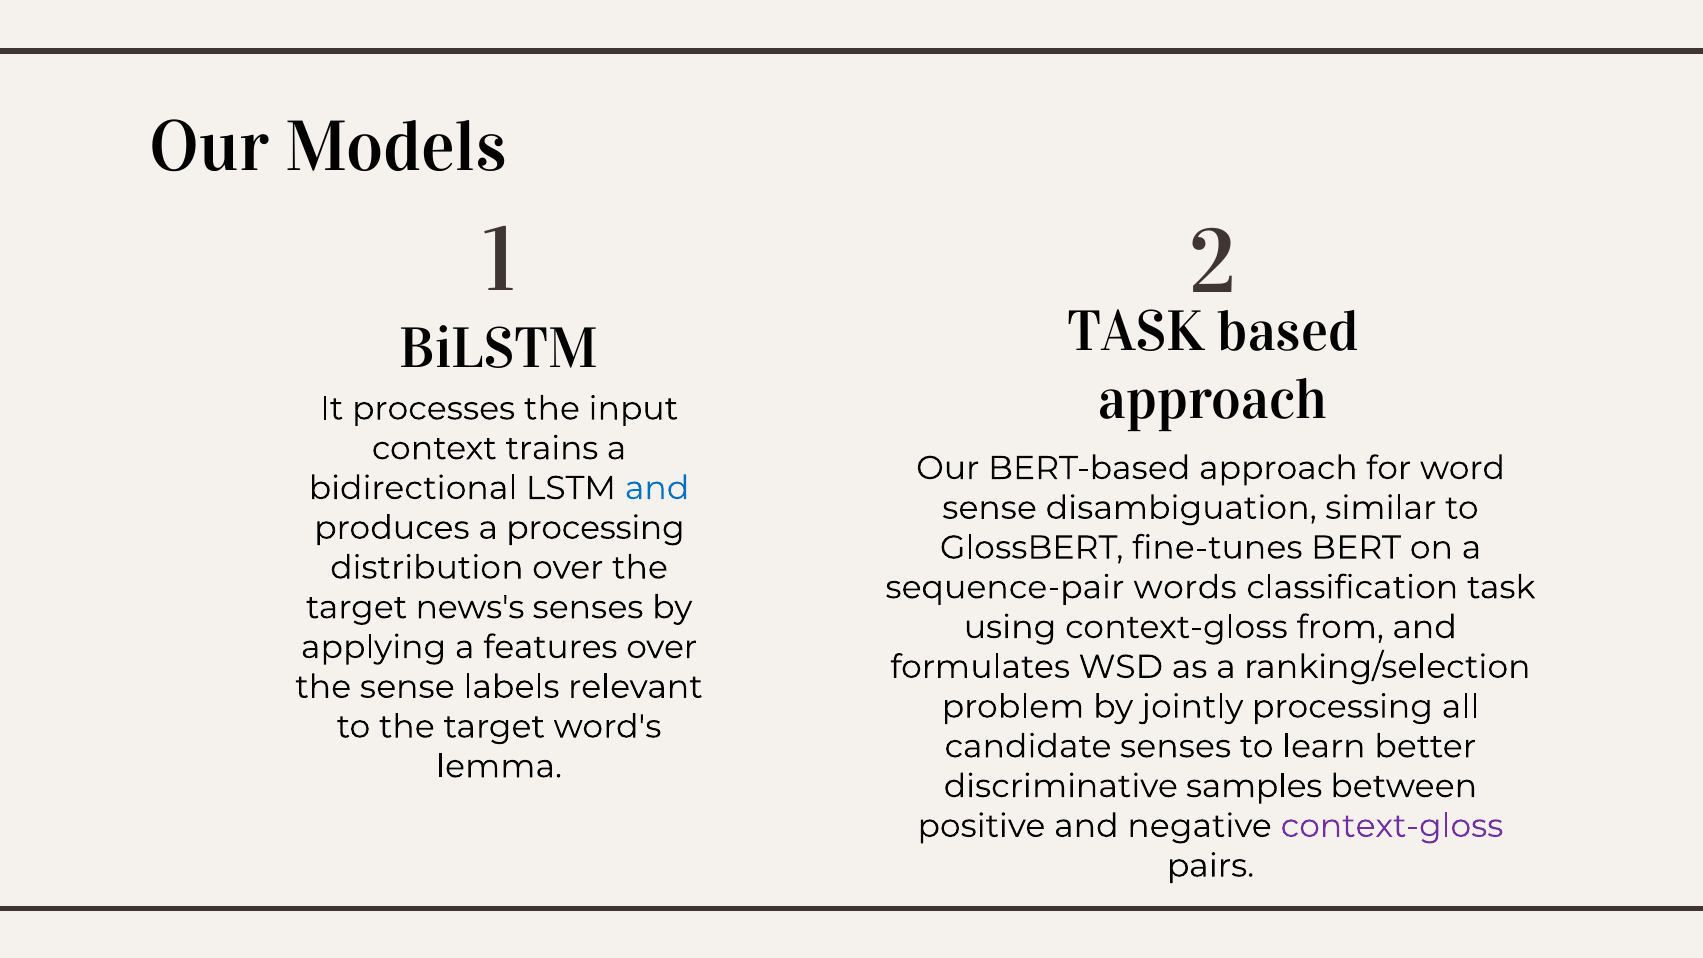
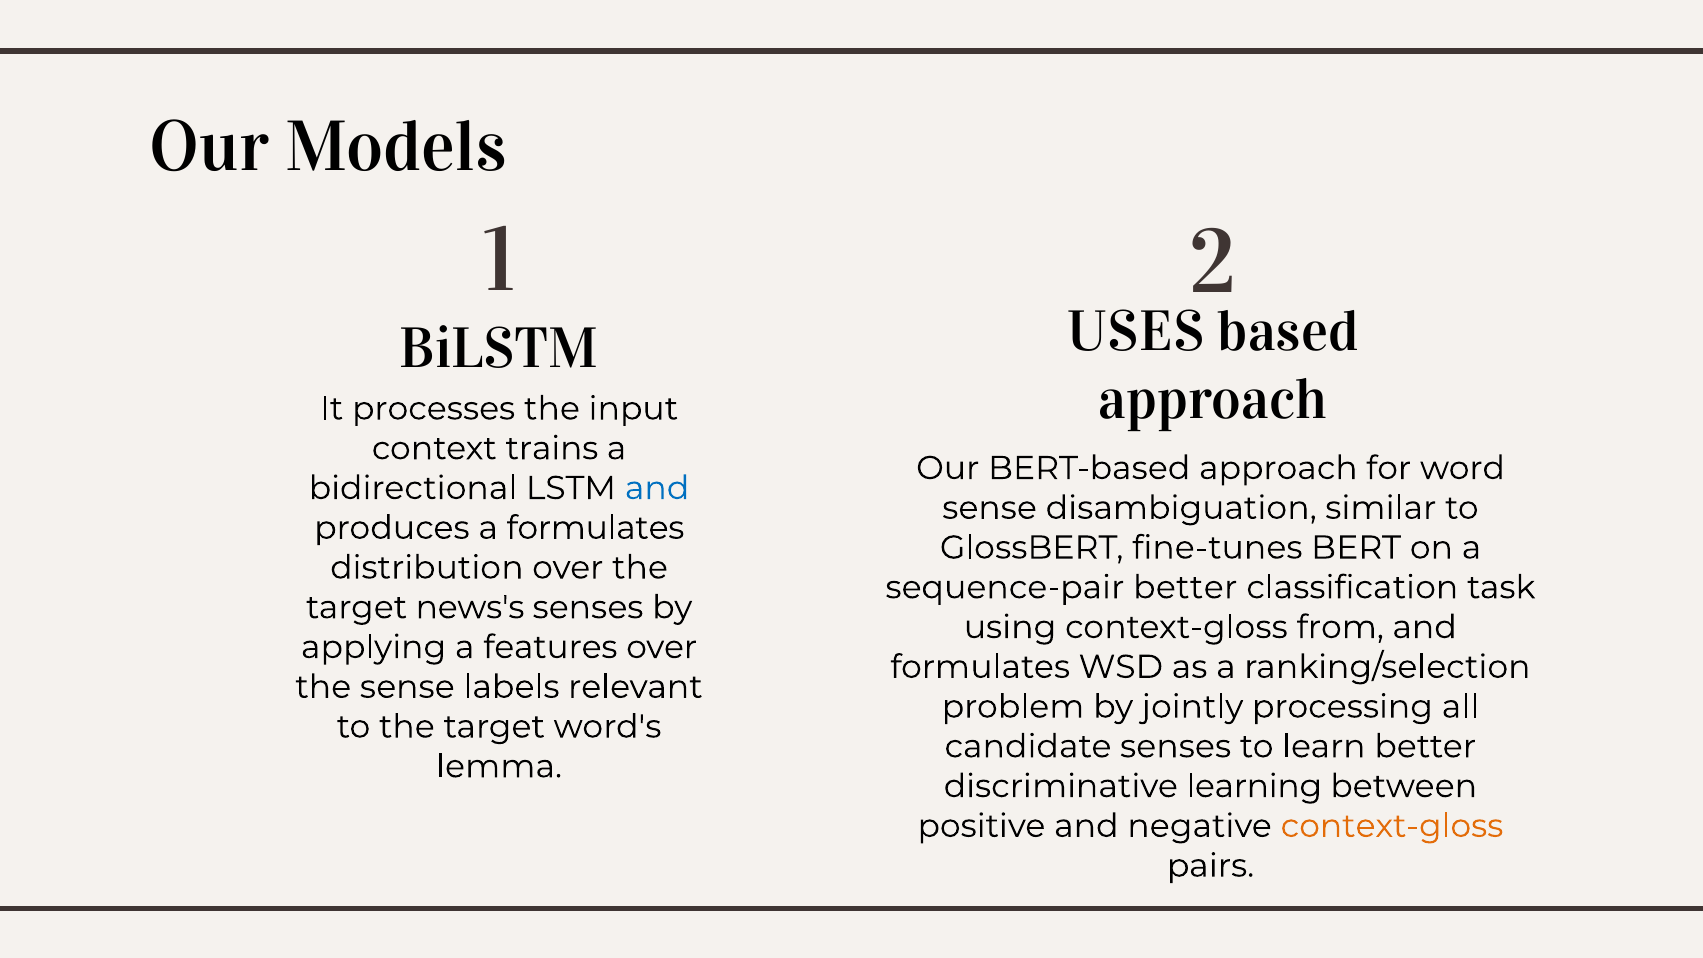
TASK: TASK -> USES (1136, 331)
a processing: processing -> formulates (595, 528)
sequence-pair words: words -> better (1185, 587)
samples: samples -> learning (1254, 786)
context-gloss colour: purple -> orange (1392, 826)
